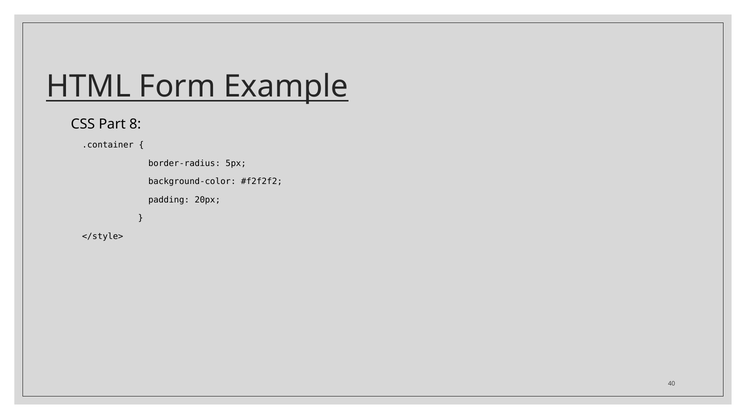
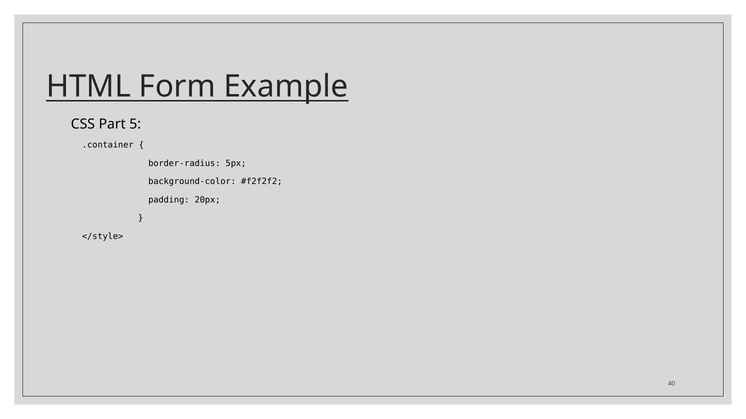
8: 8 -> 5 (135, 124)
